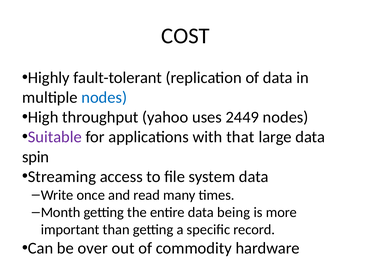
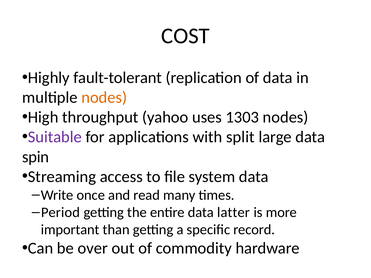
nodes colour: blue -> orange (104, 98)
2449: 2449 -> 1303 (242, 117)
that: that -> split (240, 137)
Month: Month -> Period (60, 212)
being: being -> latter (234, 212)
